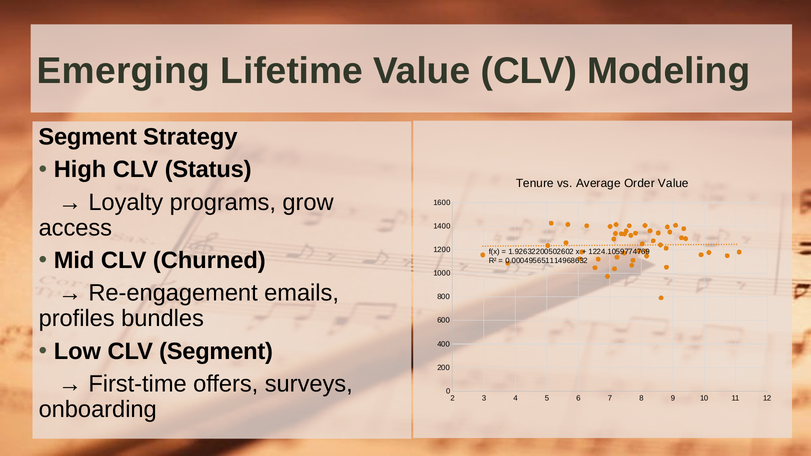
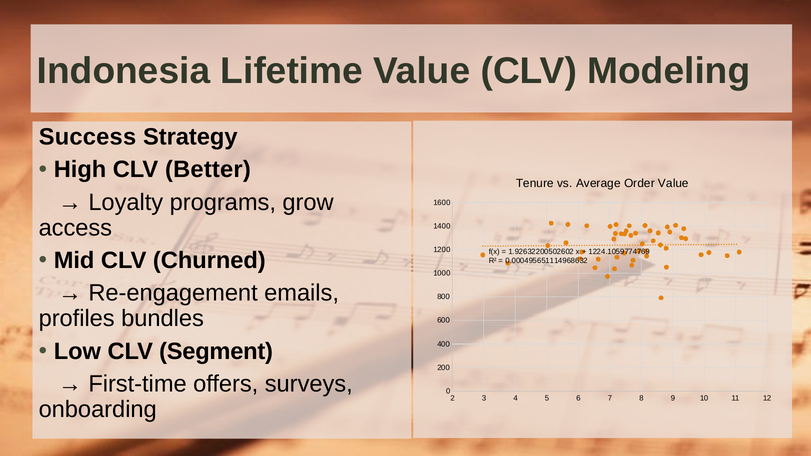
Emerging: Emerging -> Indonesia (124, 71)
Segment: Segment -> Success (87, 137)
Status: Status -> Better (208, 170)
